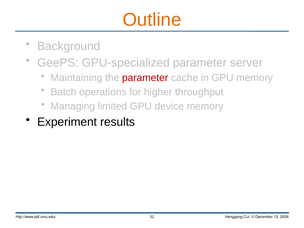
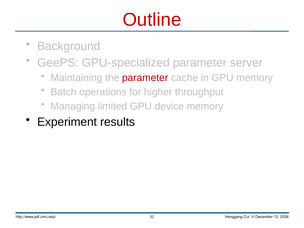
Outline colour: orange -> red (152, 20)
